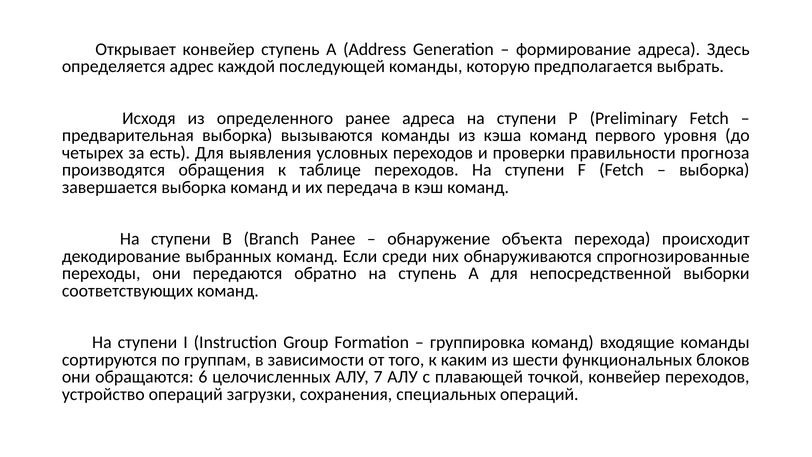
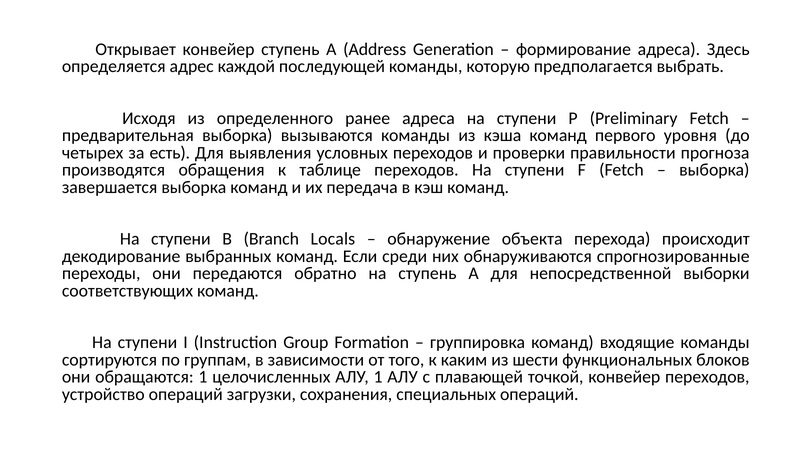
Branch Ранее: Ранее -> Locals (333, 239)
обращаются 6: 6 -> 1 (203, 377)
АЛУ 7: 7 -> 1 (378, 377)
